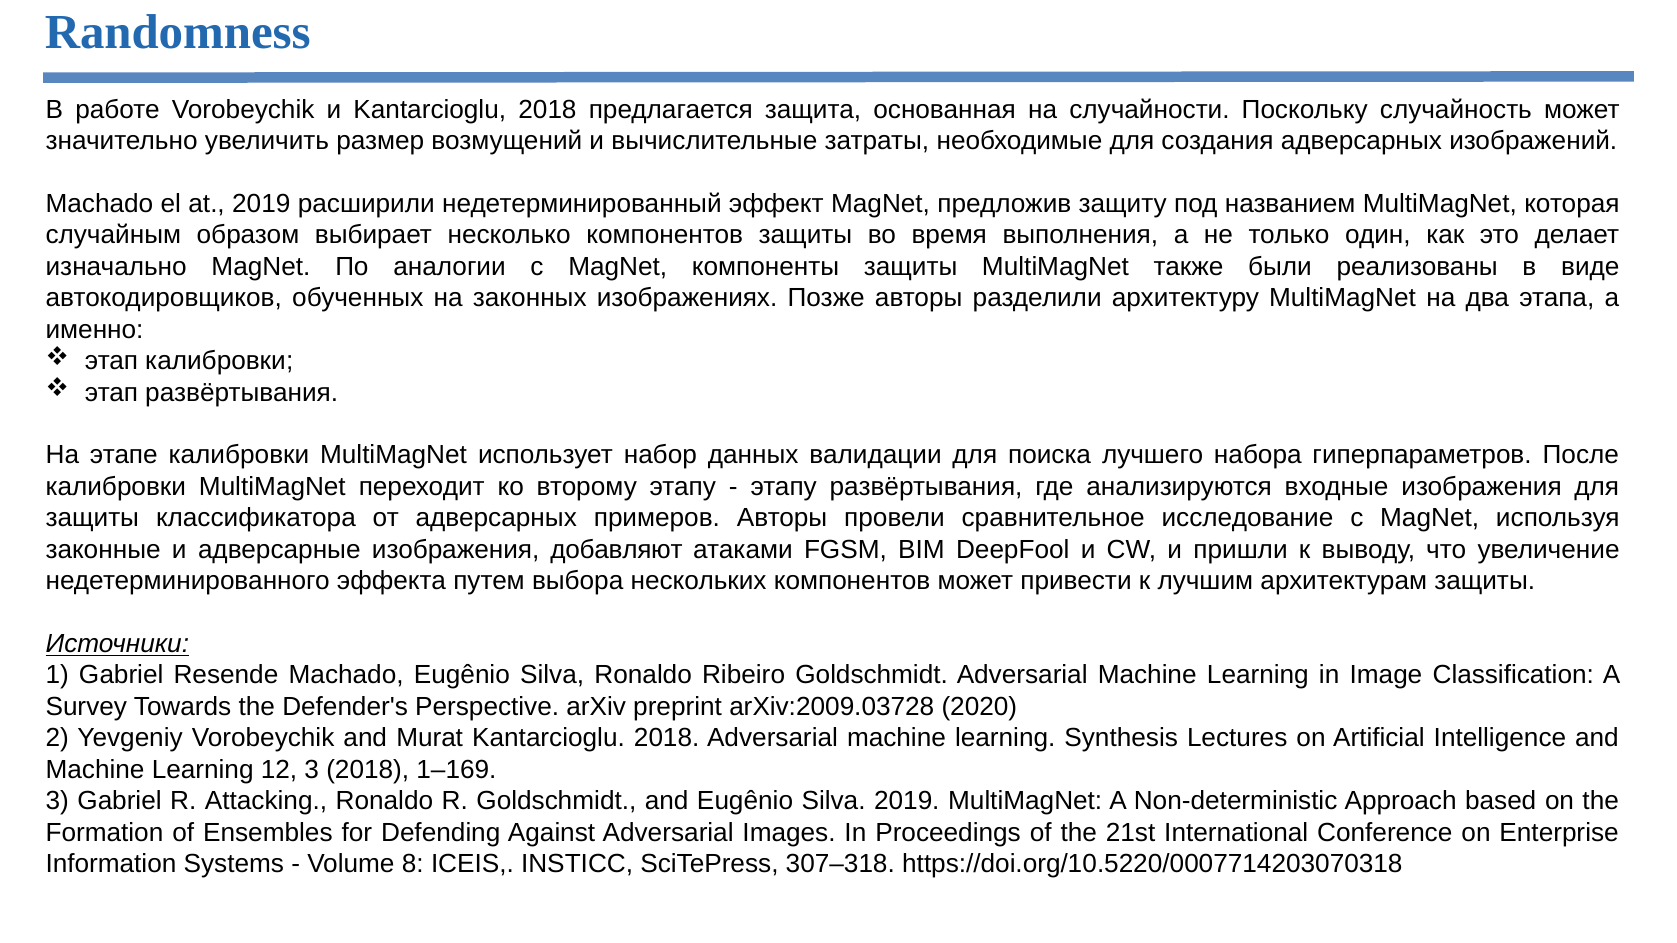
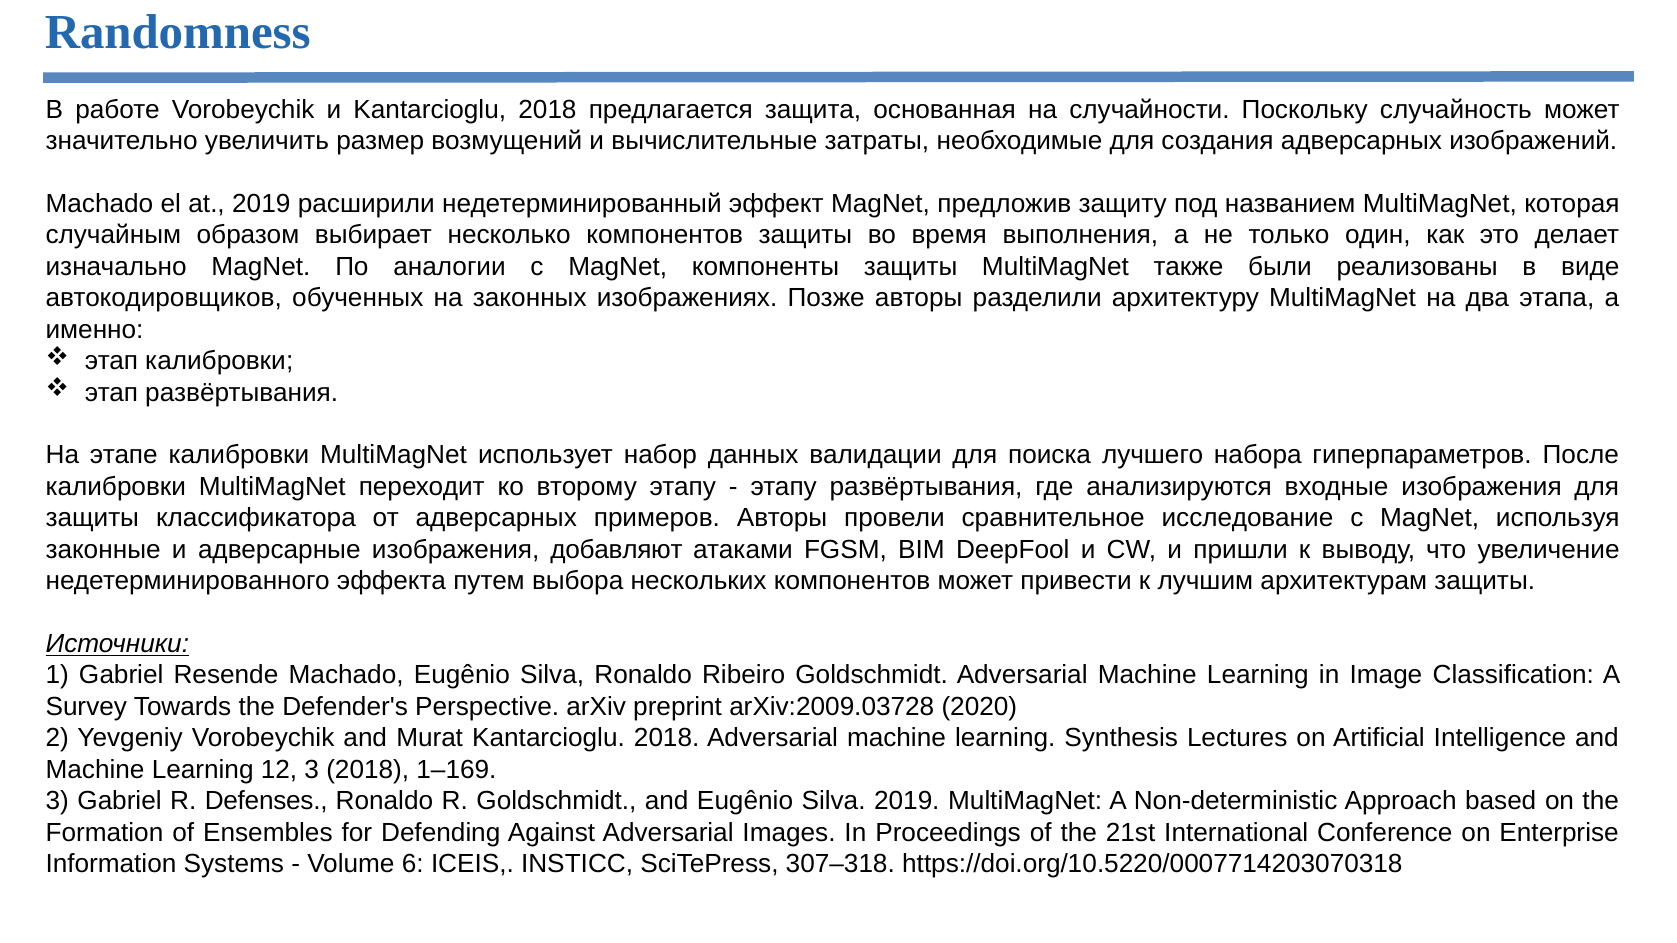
Attacking: Attacking -> Defenses (266, 801)
8: 8 -> 6 (413, 864)
